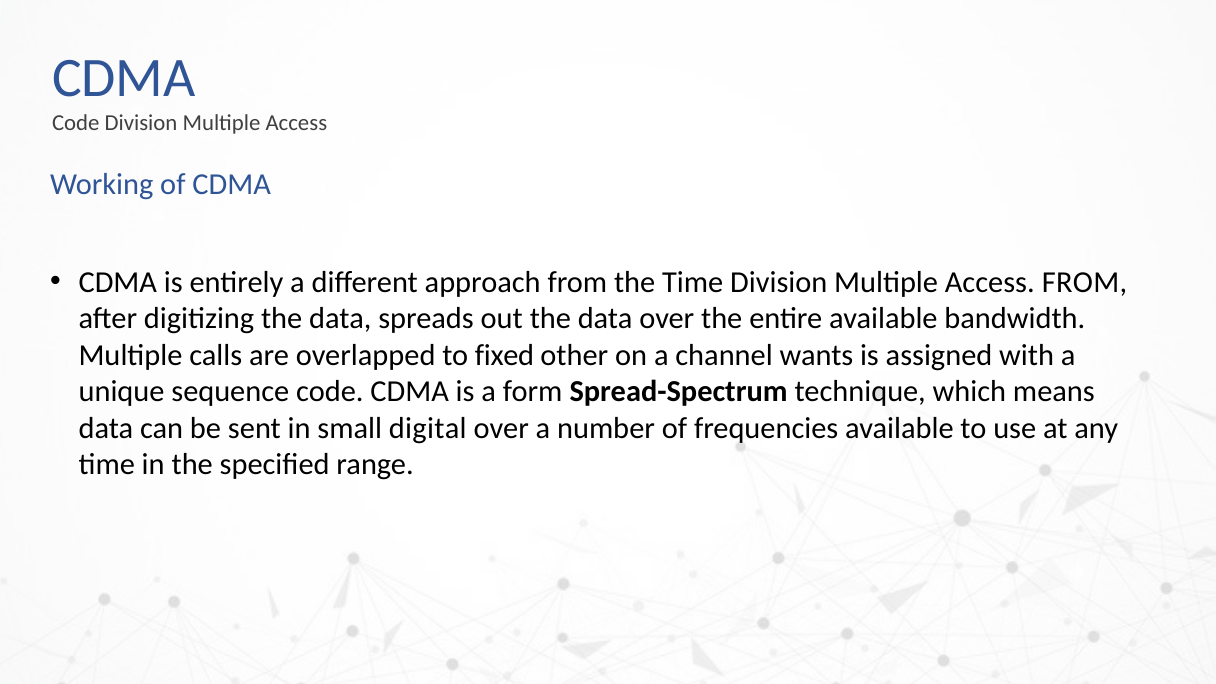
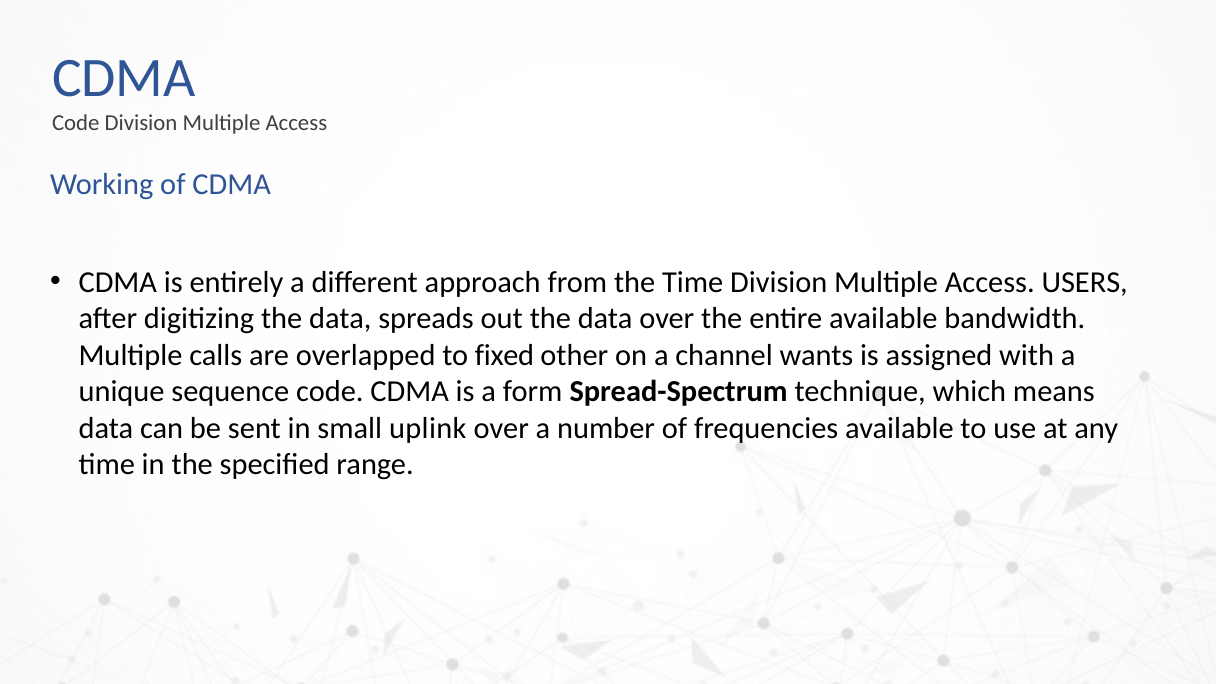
Access FROM: FROM -> USERS (1085, 282)
digital: digital -> uplink (428, 428)
